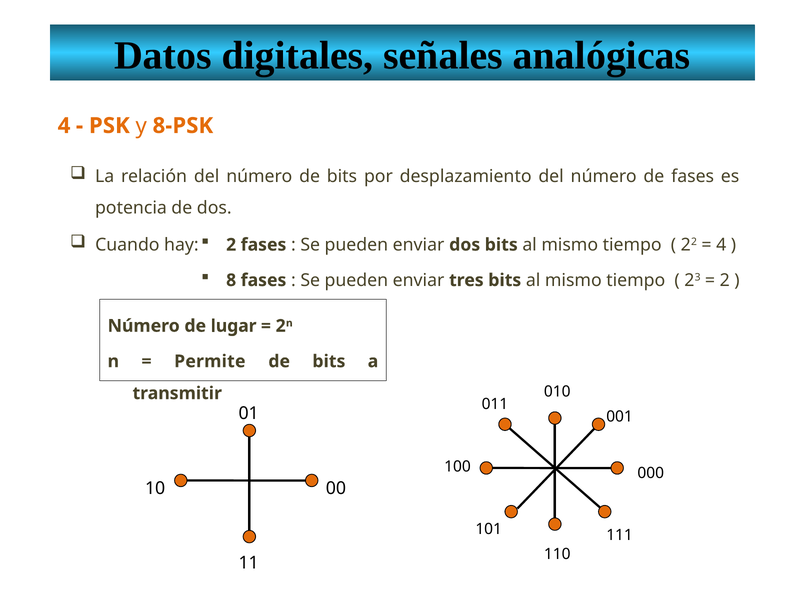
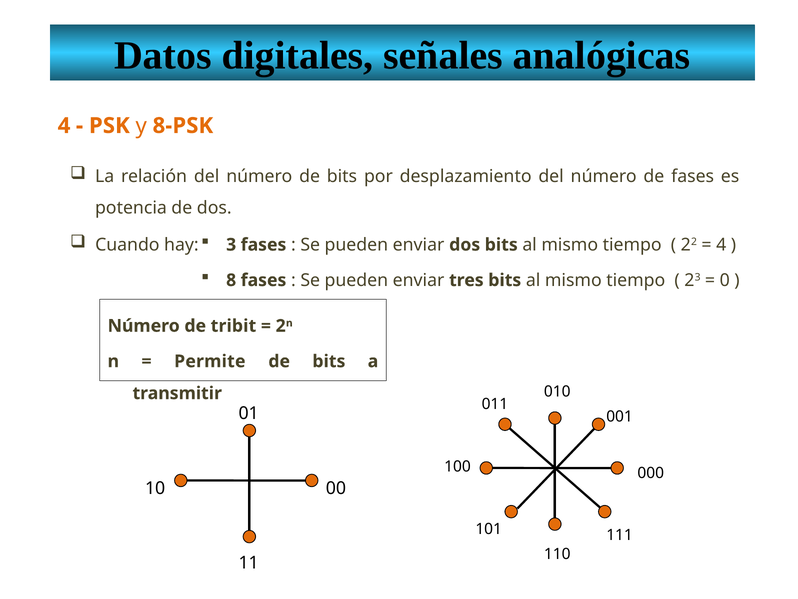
2: 2 -> 3 (231, 245)
2: 2 -> 0 (725, 280)
lugar: lugar -> tribit (233, 326)
